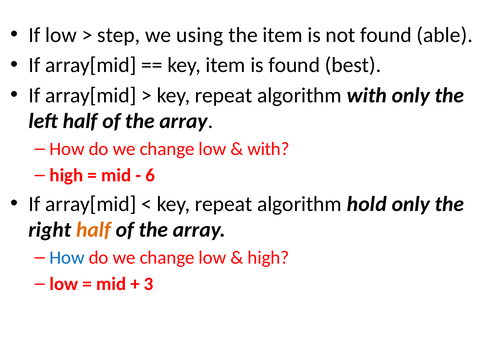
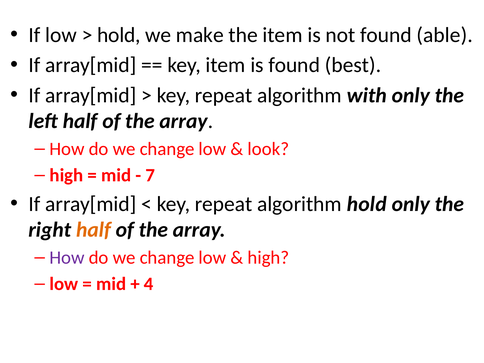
step: step -> hold (119, 35)
using: using -> make (200, 35)
with: with -> look (268, 149)
6: 6 -> 7 (150, 175)
How colour: blue -> purple (67, 258)
3: 3 -> 4 (149, 284)
